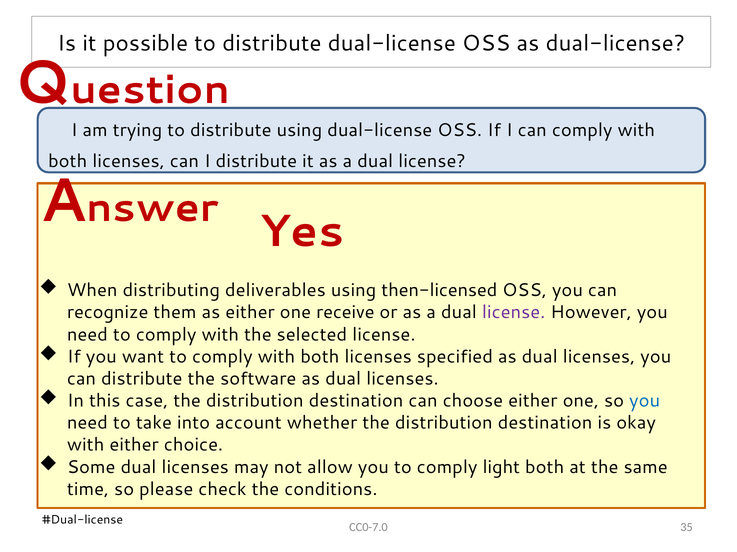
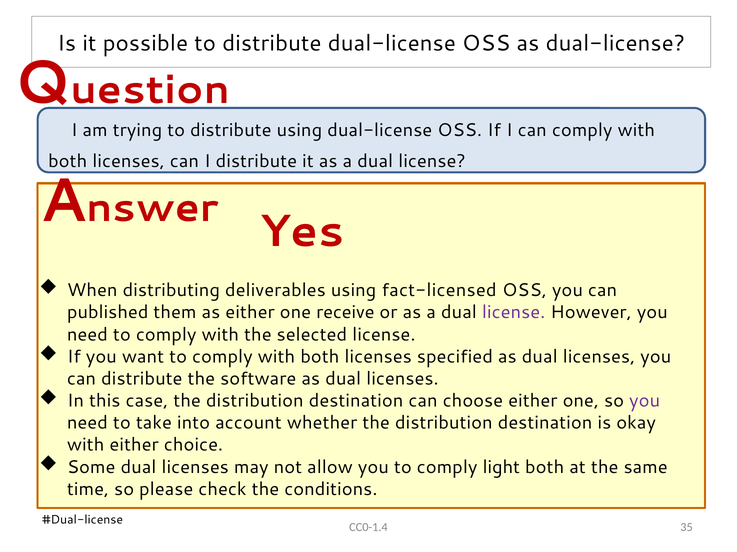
then-licensed: then-licensed -> fact-licensed (439, 291)
recognize: recognize -> published (108, 313)
you colour: blue -> purple (645, 401)
CC0-7.0: CC0-7.0 -> CC0-1.4 (368, 528)
